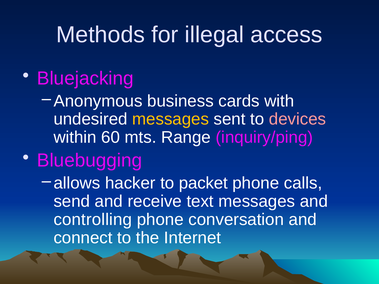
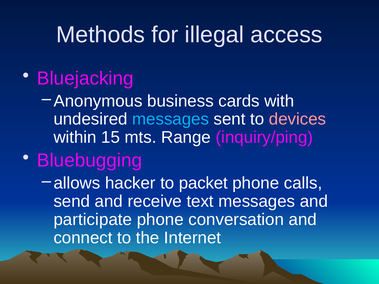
messages colour: yellow -> light blue (171, 119)
60: 60 -> 15 (111, 137)
controlling: controlling -> participate (93, 220)
